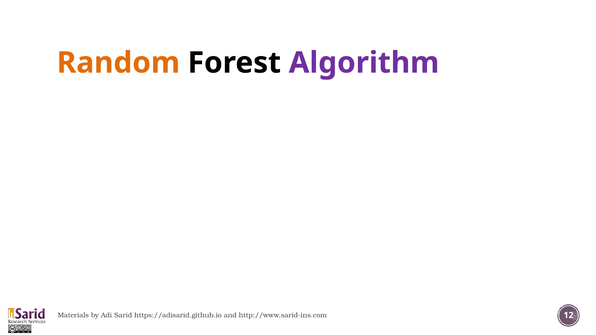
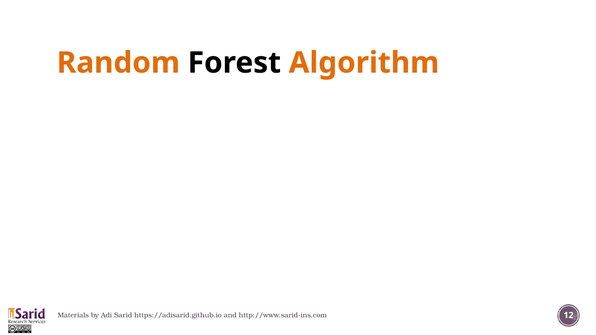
Algorithm colour: purple -> orange (364, 63)
